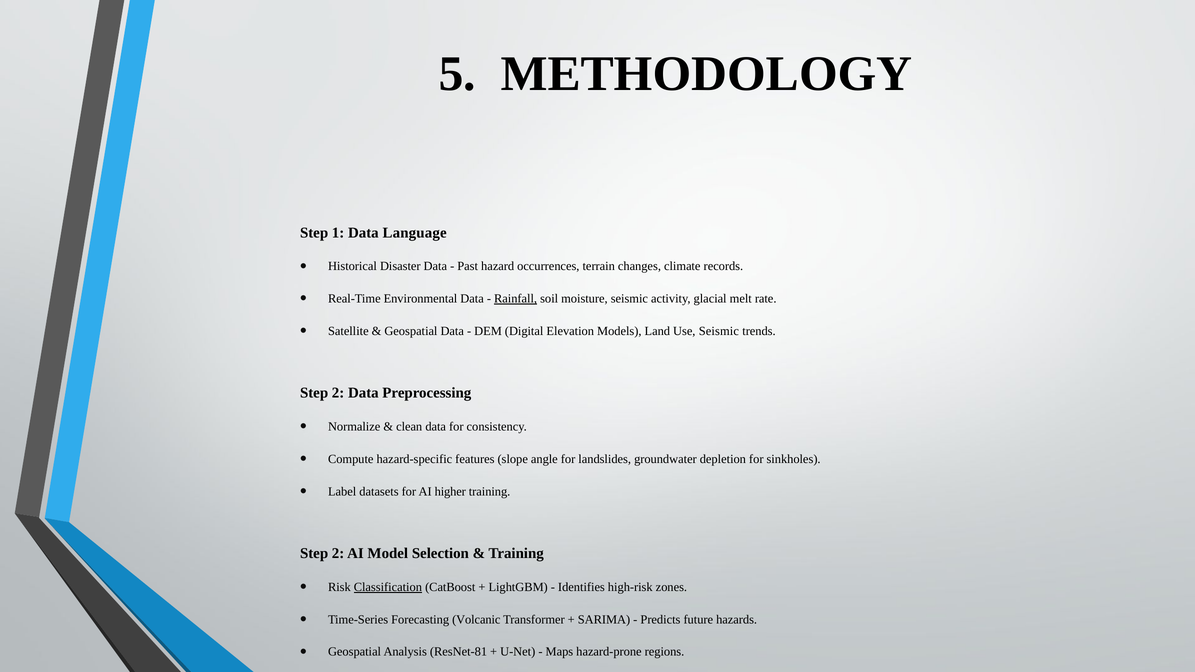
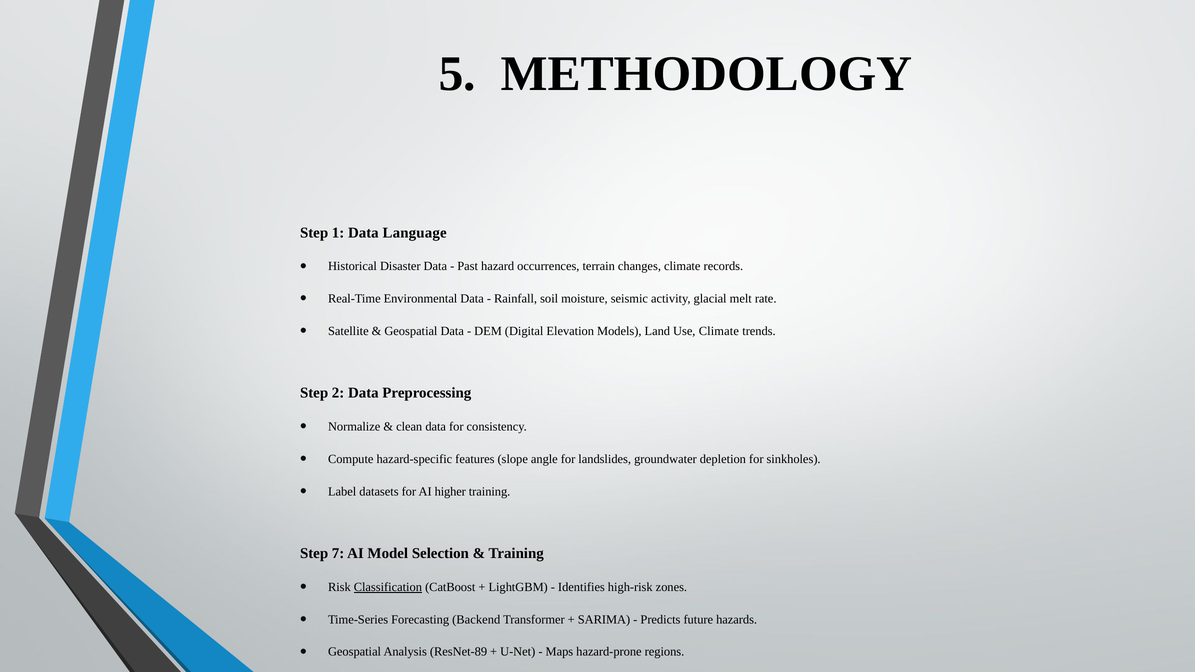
Rainfall underline: present -> none (516, 299)
Use Seismic: Seismic -> Climate (719, 331)
2: 2 -> 7 (338, 554)
Volcanic: Volcanic -> Backend (476, 620)
ResNet-81: ResNet-81 -> ResNet-89 (459, 652)
